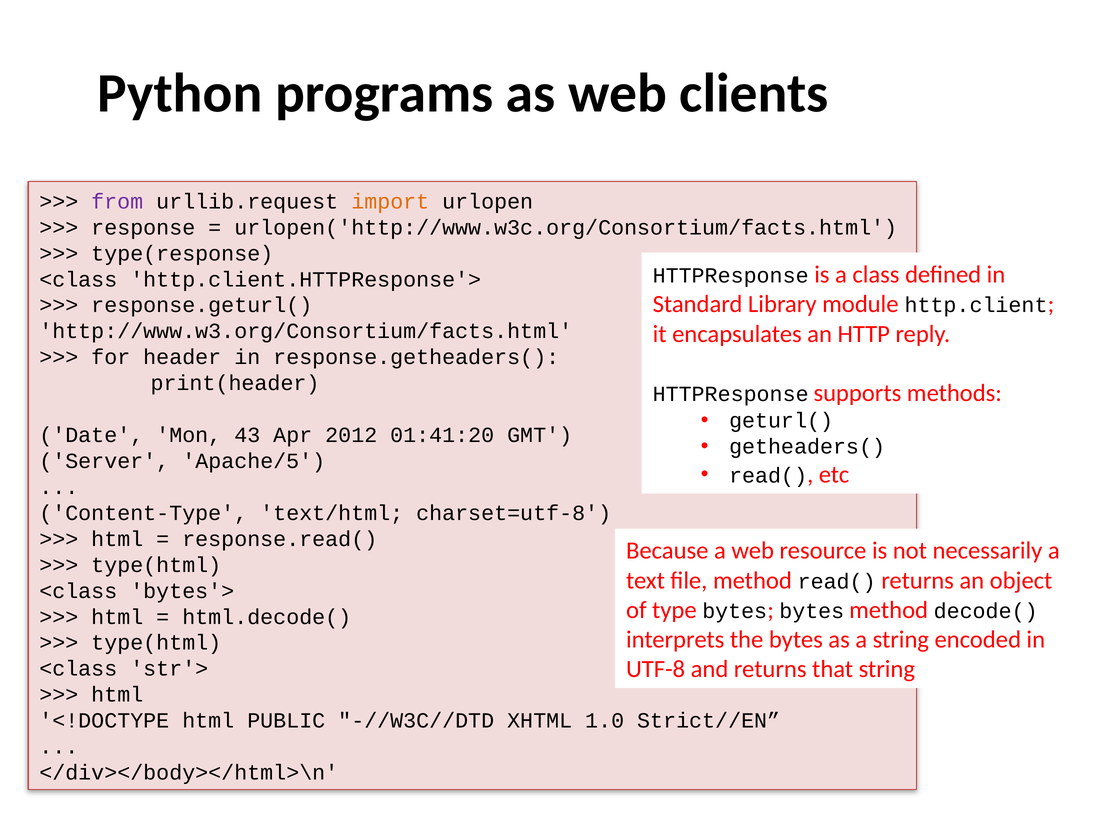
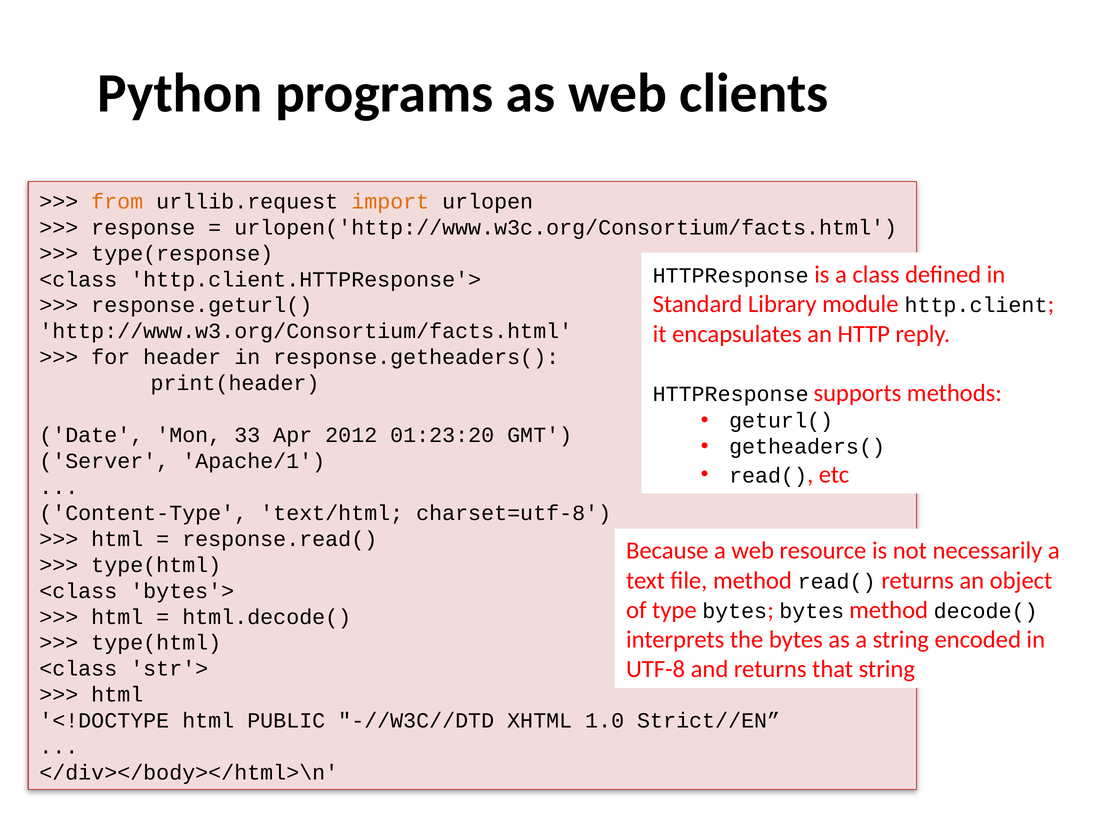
from colour: purple -> orange (117, 202)
43: 43 -> 33 (247, 435)
01:41:20: 01:41:20 -> 01:23:20 (442, 435)
Apache/5: Apache/5 -> Apache/1 (254, 461)
